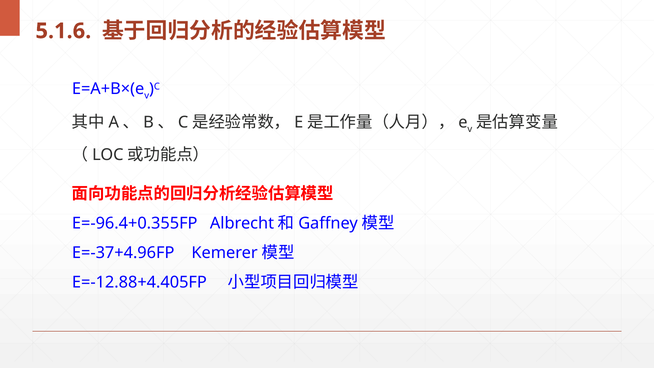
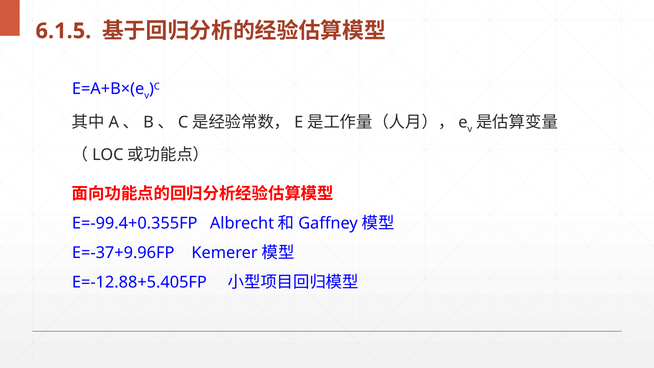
5.1.6: 5.1.6 -> 6.1.5 (63, 31)
E=-96.4+0.355FP: E=-96.4+0.355FP -> E=-99.4+0.355FP (135, 223)
E=-37+4.96FP: E=-37+4.96FP -> E=-37+9.96FP (123, 253)
E=-12.88+4.405FP: E=-12.88+4.405FP -> E=-12.88+5.405FP (139, 282)
